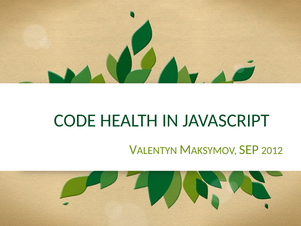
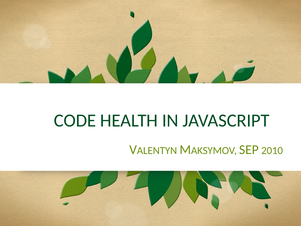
2012: 2012 -> 2010 (272, 150)
